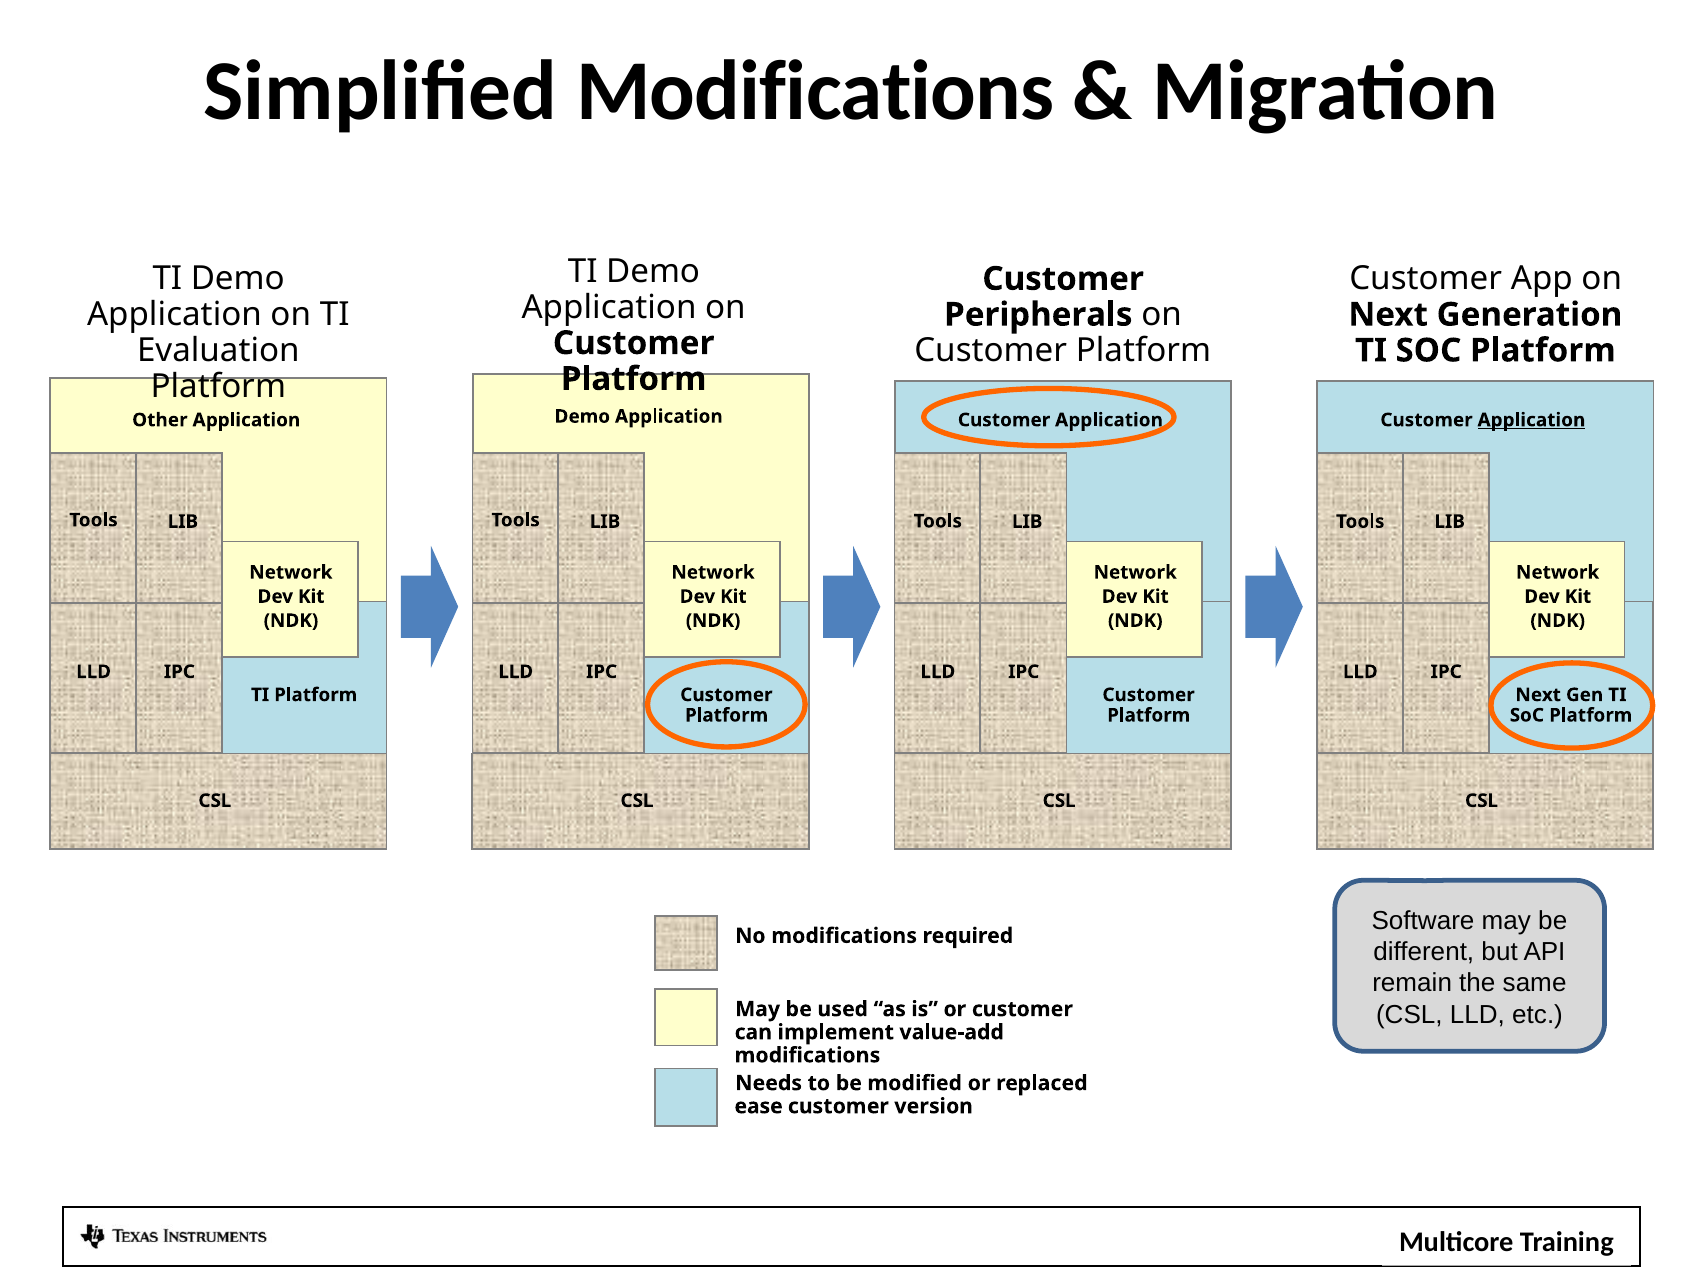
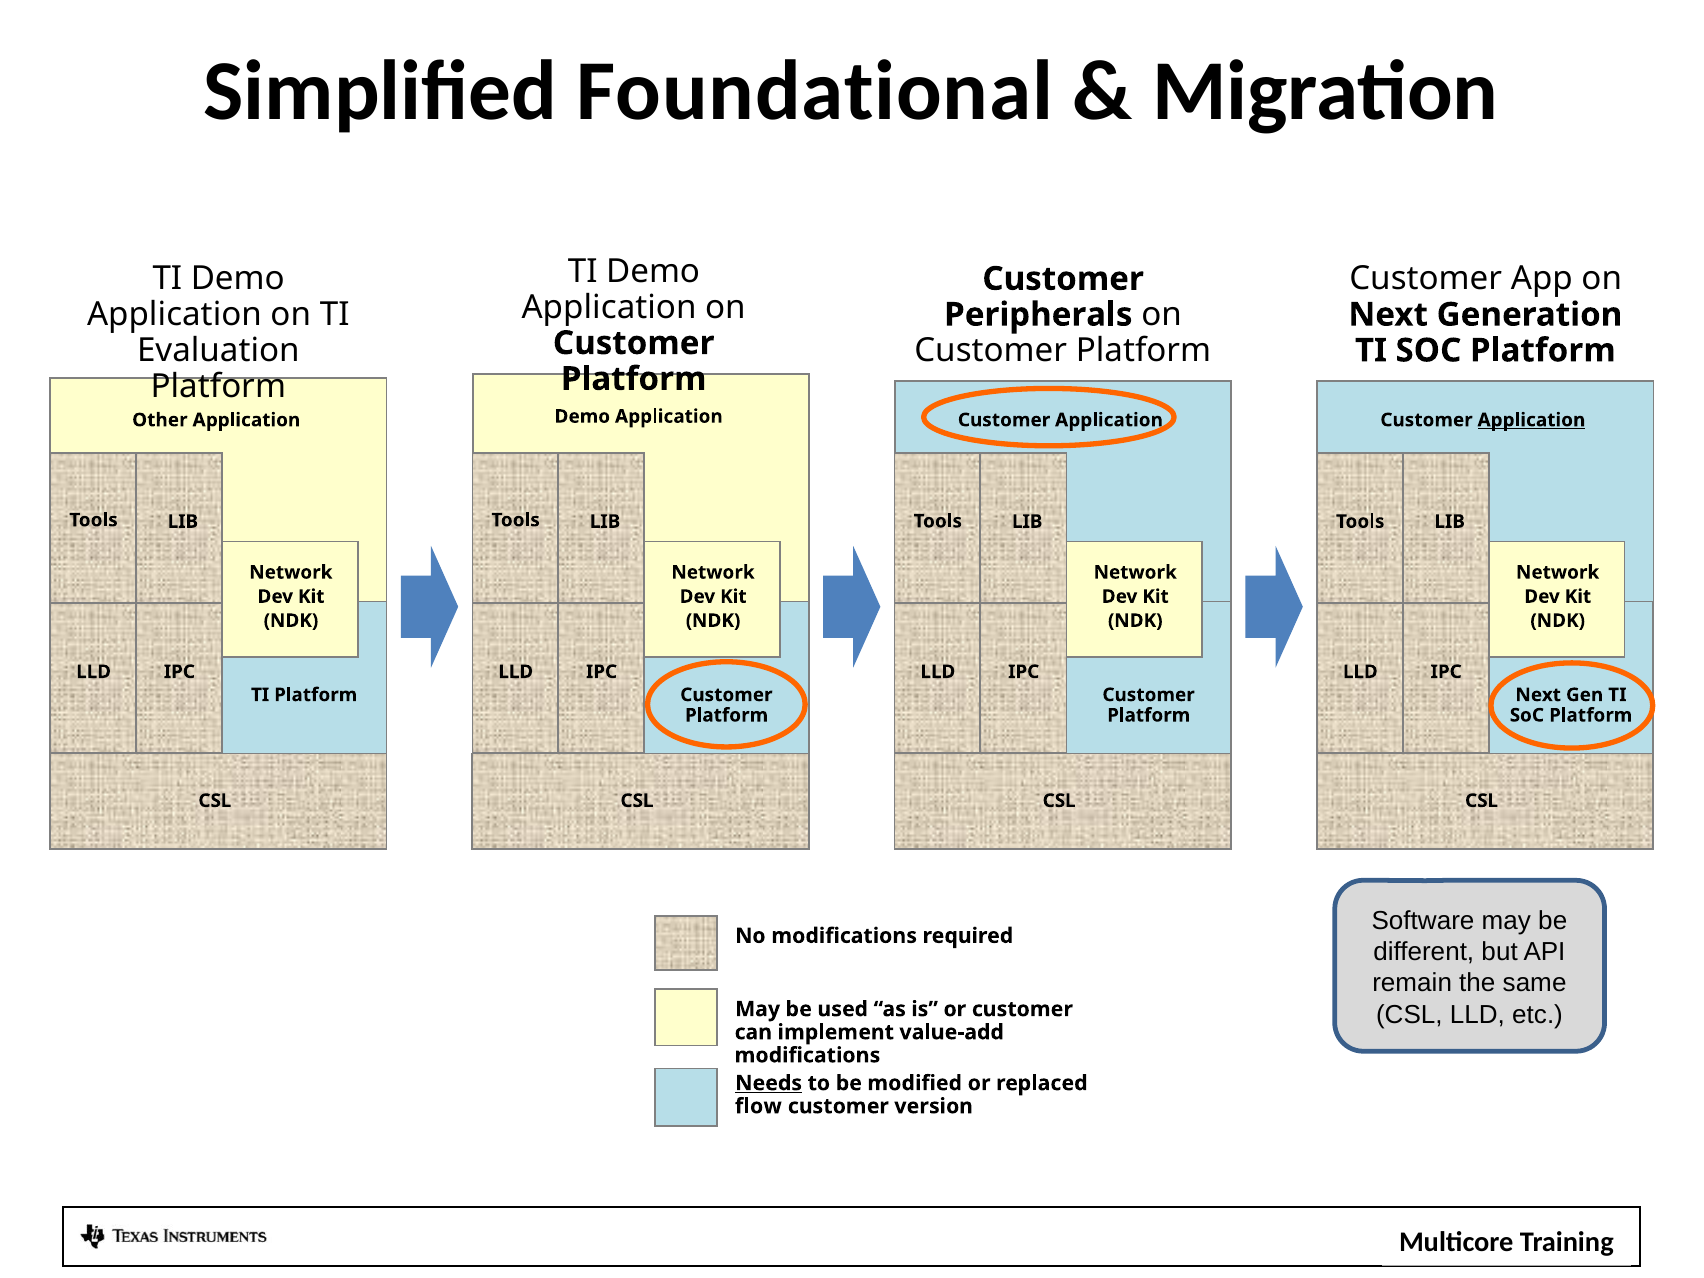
Simplified Modifications: Modifications -> Foundational (815, 91)
Needs underline: none -> present (769, 1083)
ease: ease -> flow (758, 1106)
